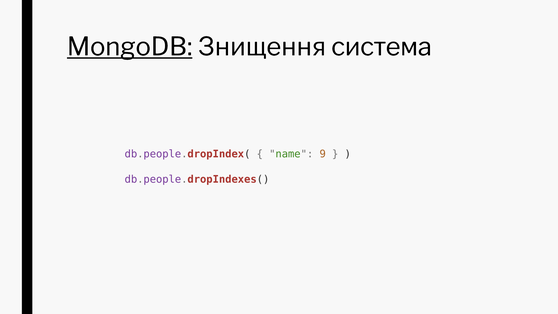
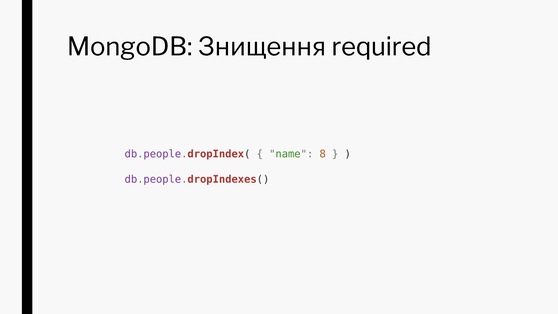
MongoDB underline: present -> none (130, 47)
система: система -> required (381, 47)
9: 9 -> 8 (323, 154)
